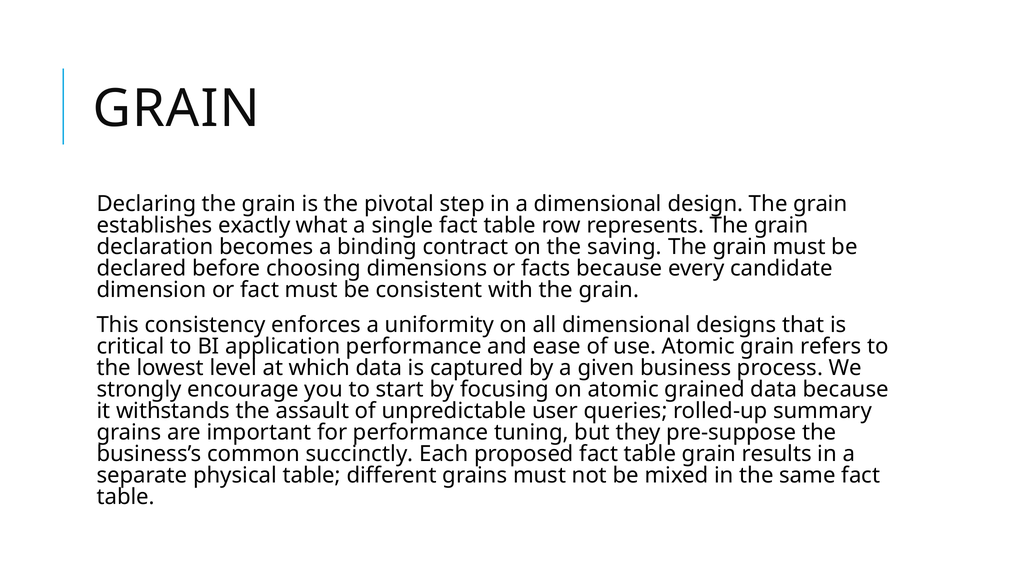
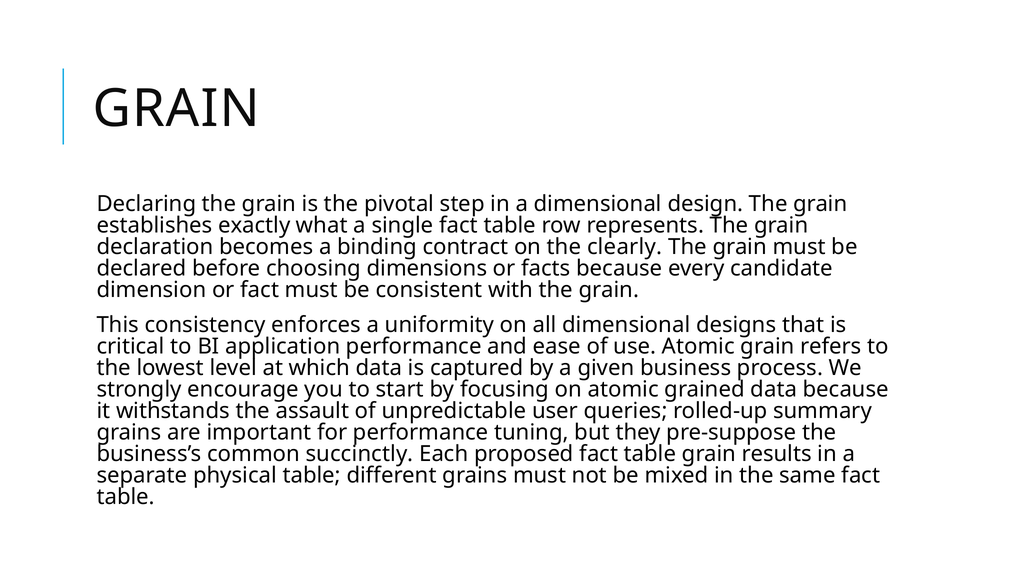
saving: saving -> clearly (625, 247)
